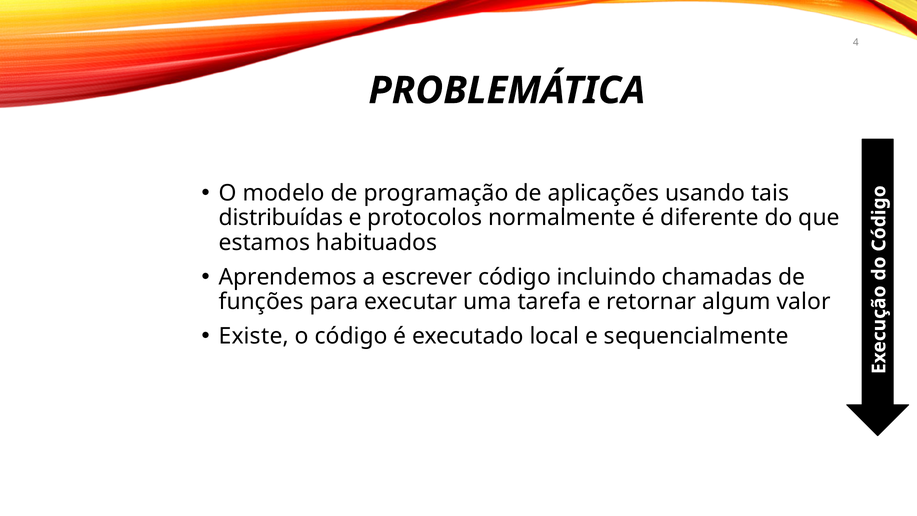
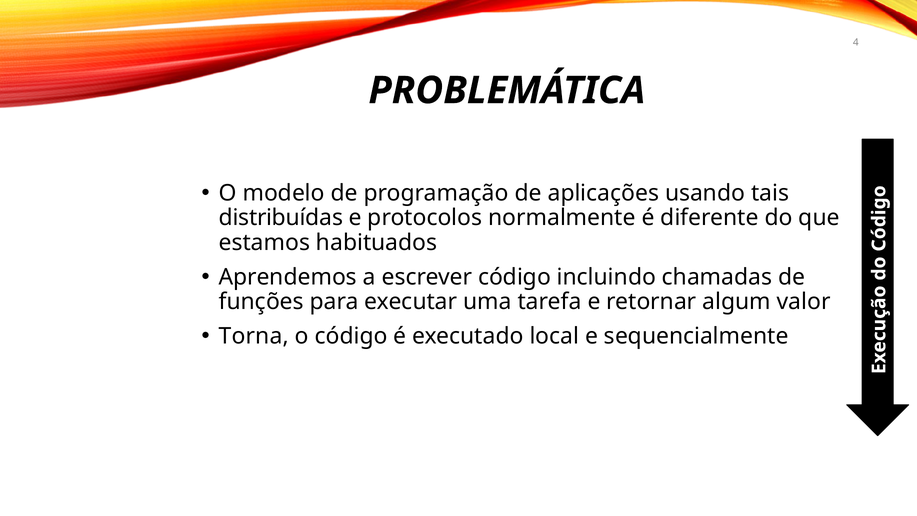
Existe: Existe -> Torna (254, 336)
